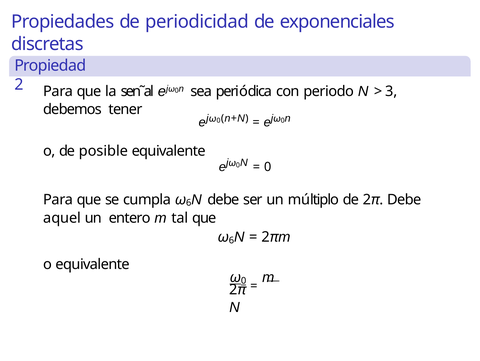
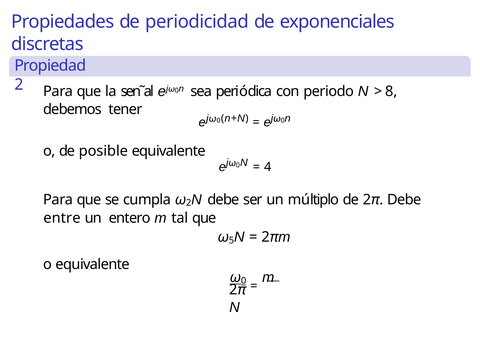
3: 3 -> 8 (391, 91)
0: 0 -> 4 (268, 167)
6: 6 -> 2 (189, 203)
aquel: aquel -> entre (62, 217)
6: 6 -> 5 (231, 240)
